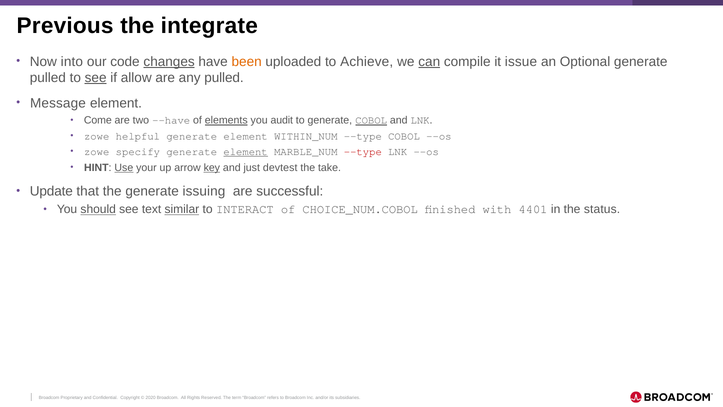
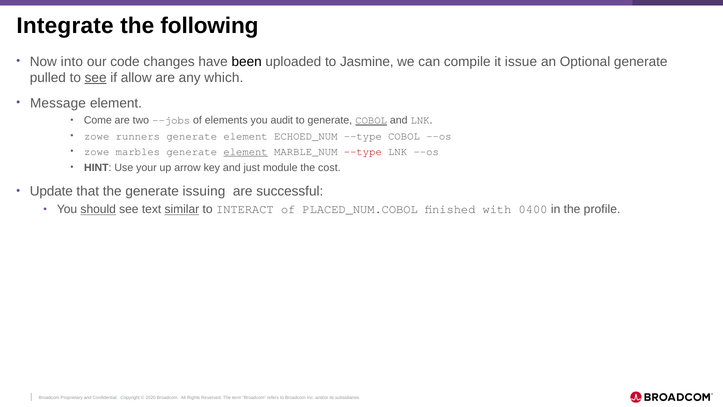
Previous: Previous -> Integrate (65, 26)
integrate: integrate -> following (209, 26)
changes underline: present -> none (169, 61)
been colour: orange -> black (247, 61)
Achieve: Achieve -> Jasmine (367, 61)
can underline: present -> none (429, 61)
any pulled: pulled -> which (224, 78)
--have: --have -> --jobs (171, 120)
elements underline: present -> none (226, 120)
helpful: helpful -> runners (138, 136)
WITHIN_NUM: WITHIN_NUM -> ECHOED_NUM (306, 136)
specify: specify -> marbles (138, 152)
Use underline: present -> none (124, 167)
key underline: present -> none (212, 167)
devtest: devtest -> module (280, 167)
take: take -> cost (329, 167)
CHOICE_NUM.COBOL: CHOICE_NUM.COBOL -> PLACED_NUM.COBOL (360, 209)
4401: 4401 -> 0400 (533, 209)
status: status -> profile (602, 209)
